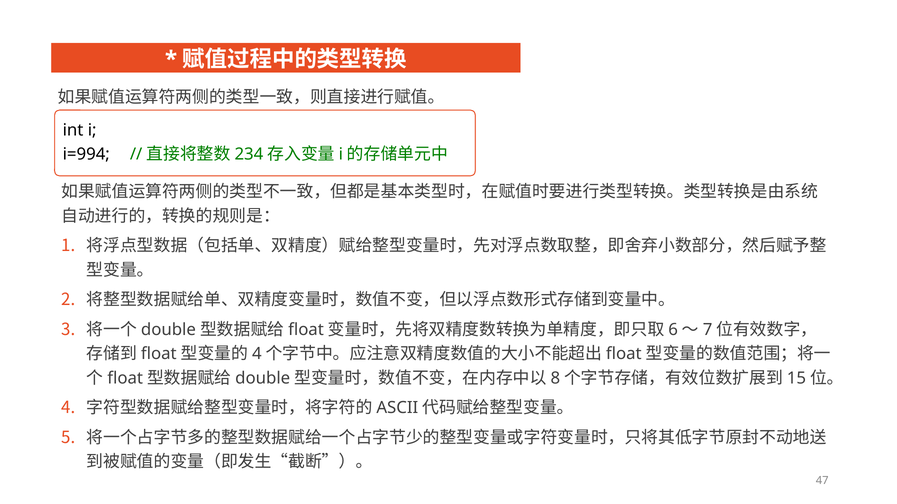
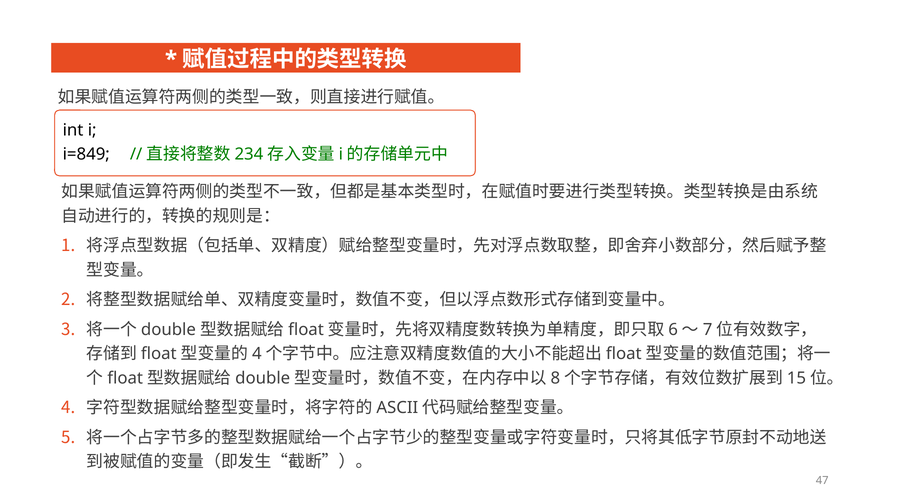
i=994: i=994 -> i=849 (86, 154)
